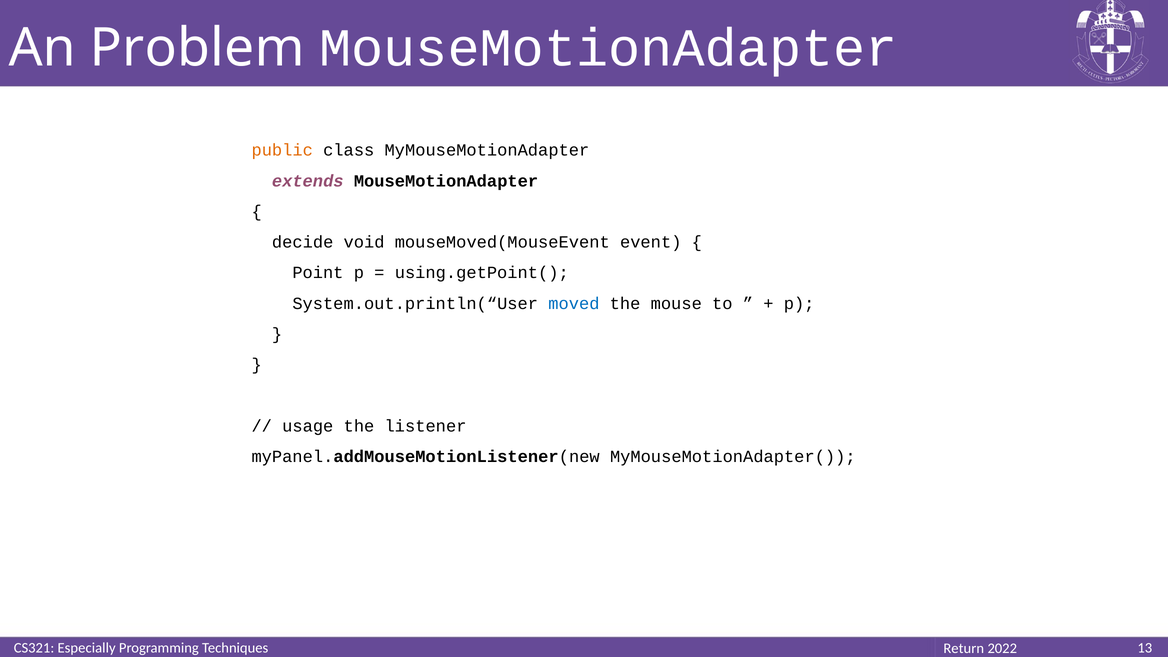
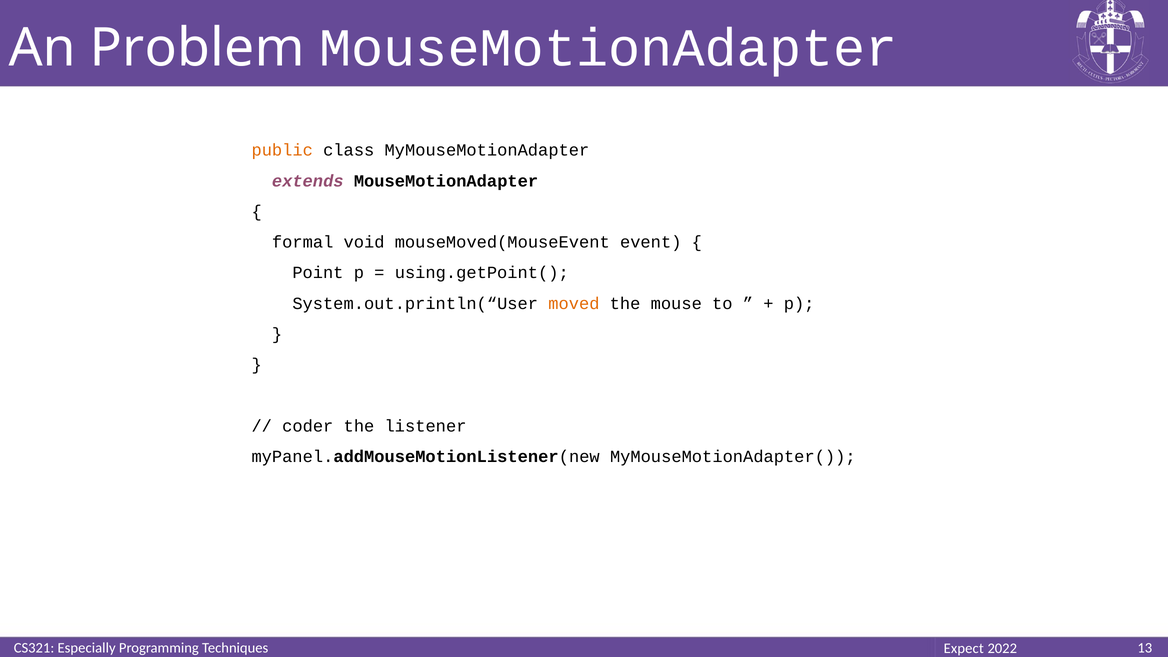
decide: decide -> formal (303, 242)
moved colour: blue -> orange (574, 303)
usage: usage -> coder (308, 426)
Return: Return -> Expect (964, 648)
